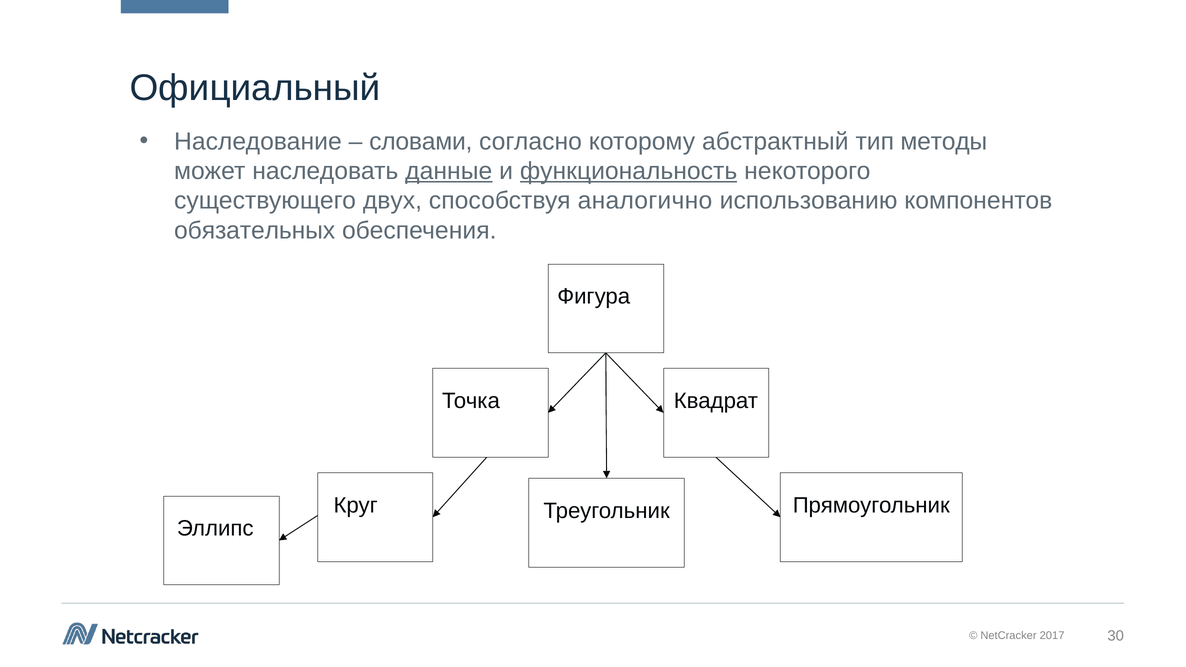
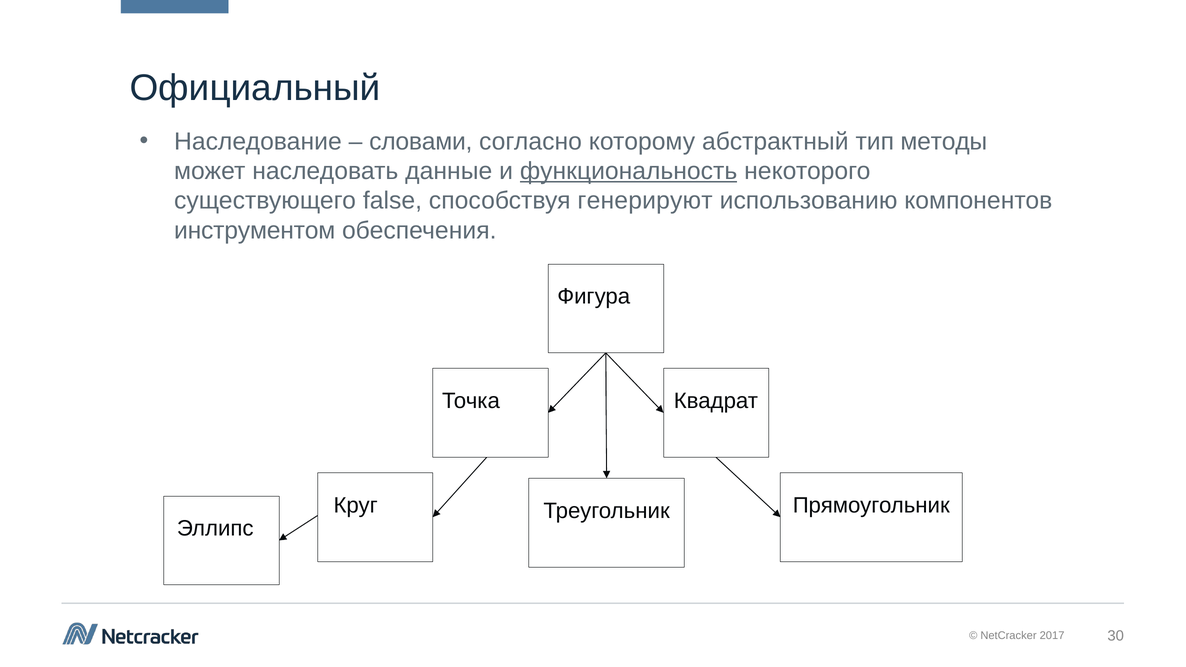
данные underline: present -> none (449, 171)
двух: двух -> false (392, 201)
аналогично: аналогично -> генерируют (645, 201)
обязательных: обязательных -> инструментом (255, 231)
